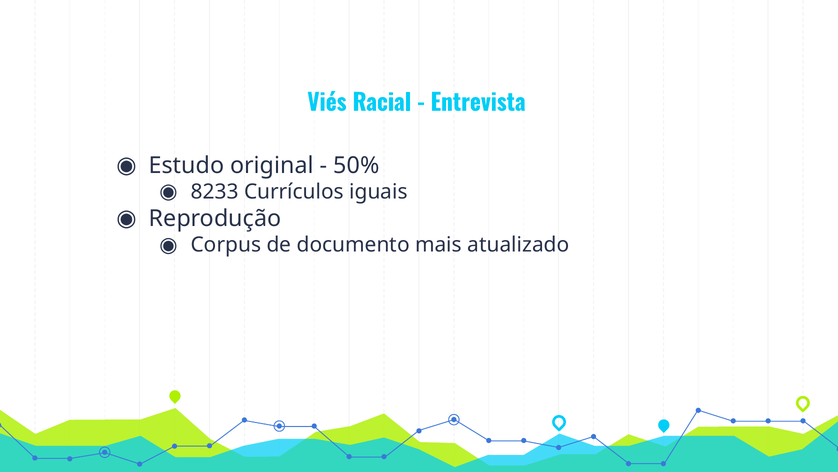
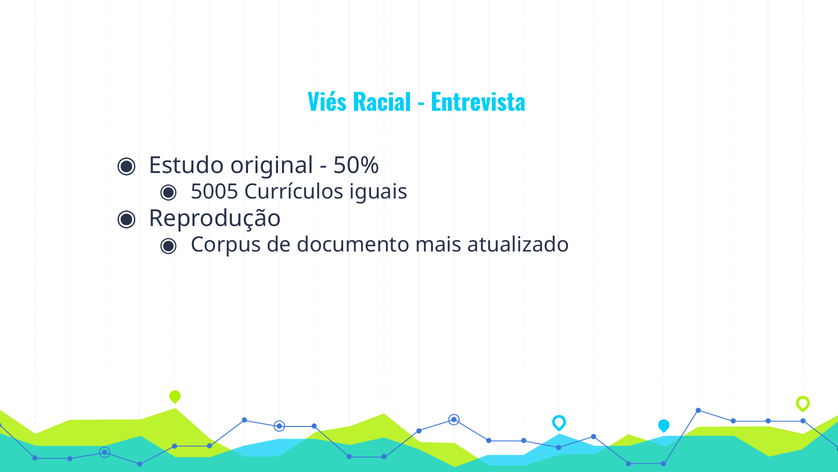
8233: 8233 -> 5005 (215, 192)
